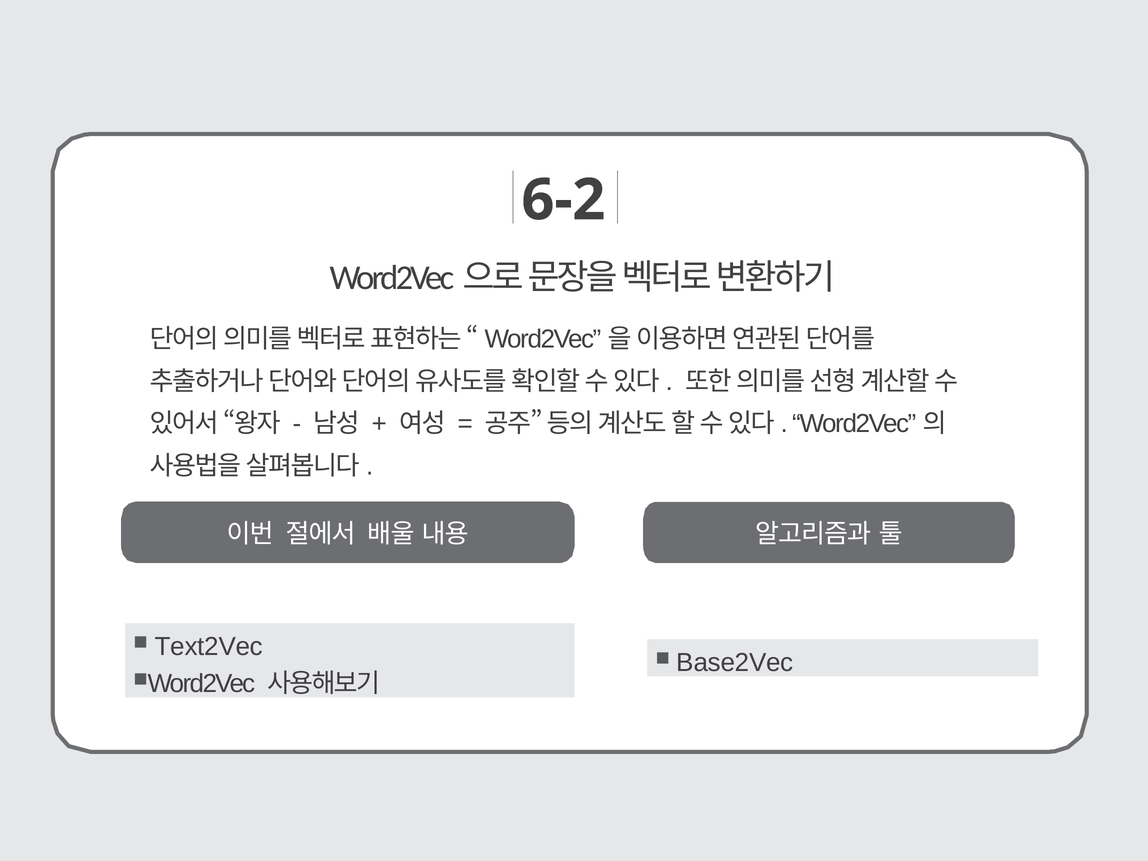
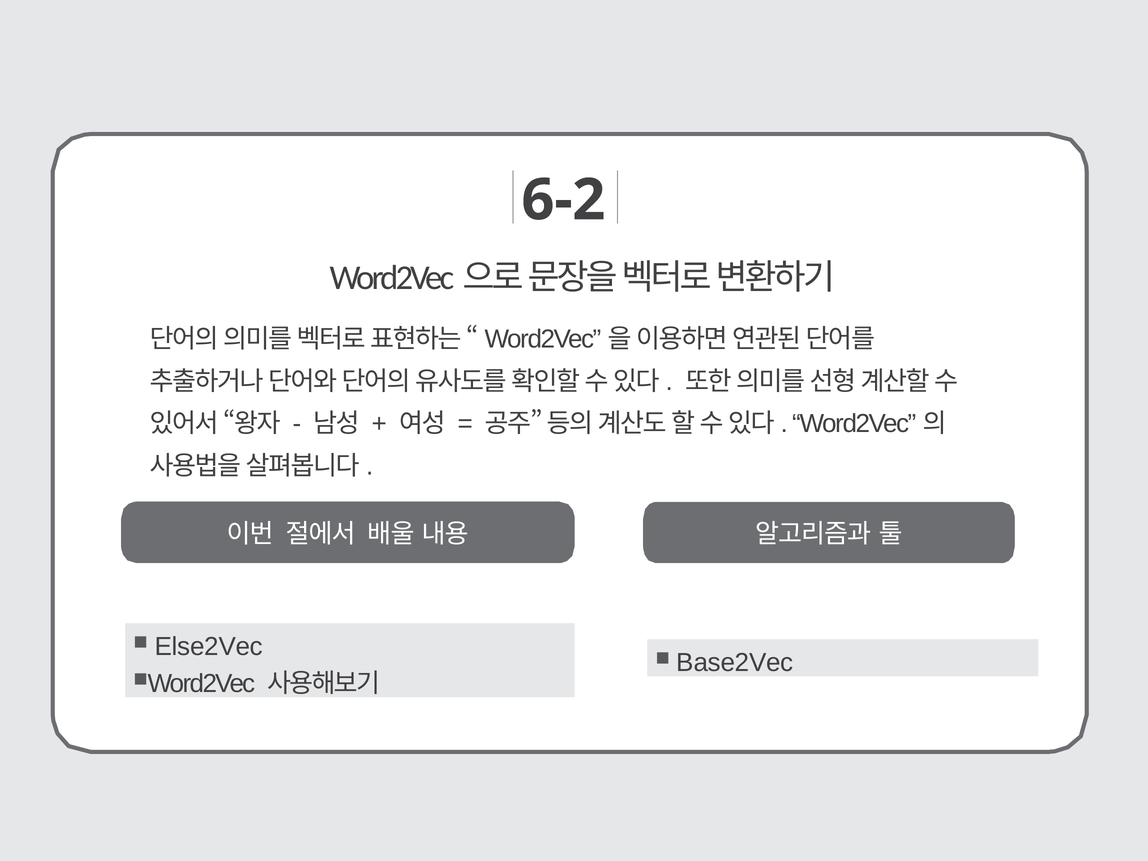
Text2Vec: Text2Vec -> Else2Vec (209, 646)
